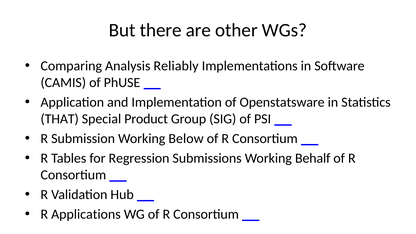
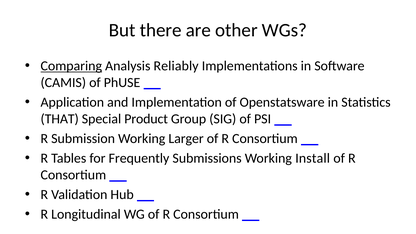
Comparing underline: none -> present (71, 66)
Below: Below -> Larger (186, 139)
Regression: Regression -> Frequently (139, 158)
Behalf: Behalf -> Install (313, 158)
Applications: Applications -> Longitudinal (86, 214)
